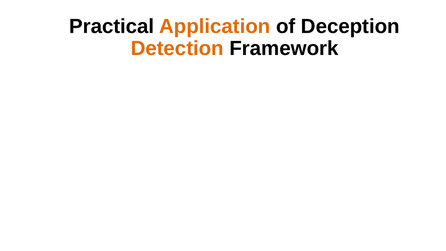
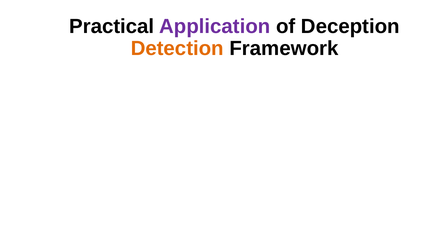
Application colour: orange -> purple (215, 26)
